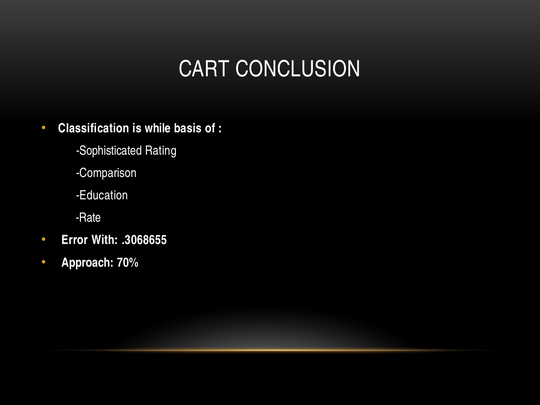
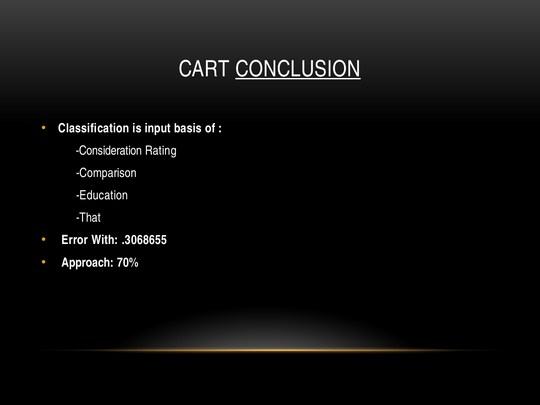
CONCLUSION underline: none -> present (298, 69)
while: while -> input (158, 128)
Sophisticated: Sophisticated -> Consideration (109, 151)
Rate: Rate -> That (88, 218)
